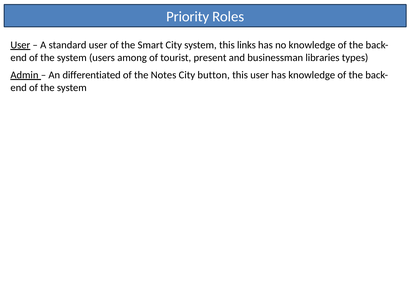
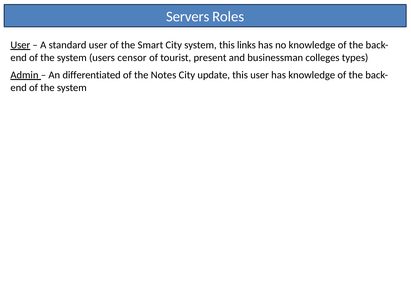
Priority: Priority -> Servers (188, 17)
among: among -> censor (132, 58)
libraries: libraries -> colleges (322, 58)
button: button -> update (214, 75)
